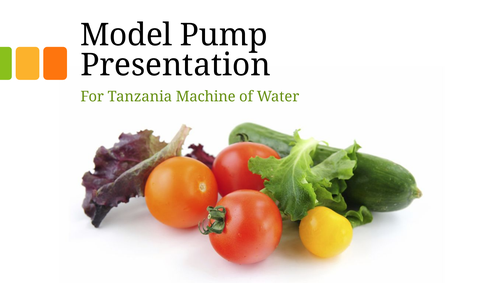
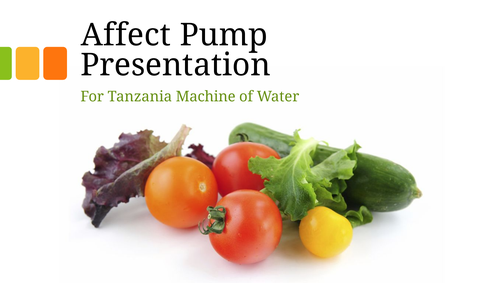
Model: Model -> Affect (126, 35)
